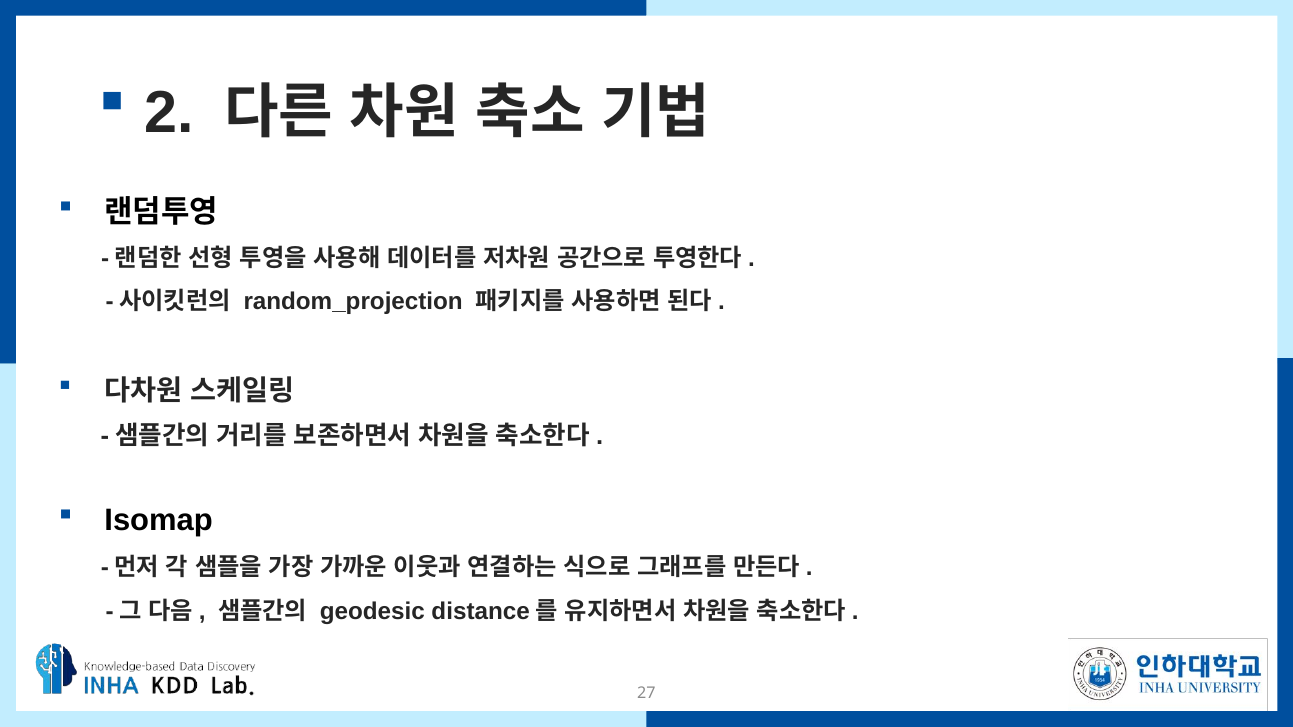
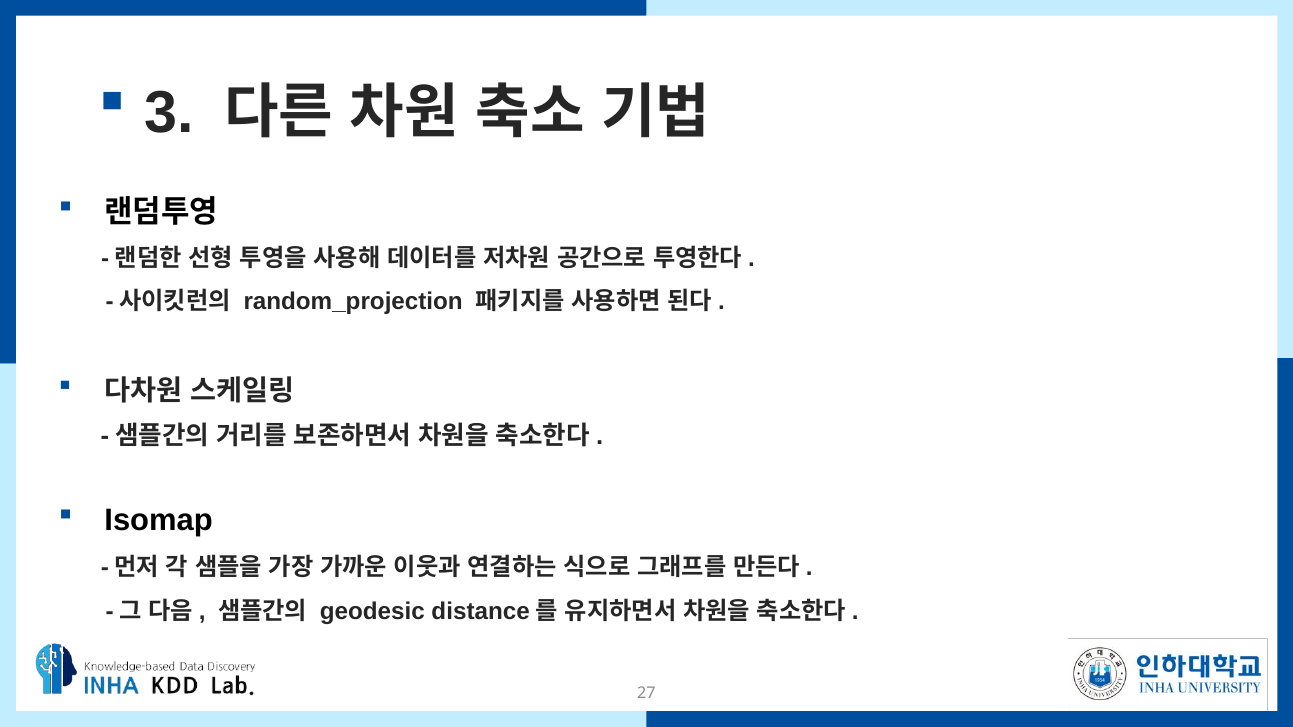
2: 2 -> 3 (169, 113)
